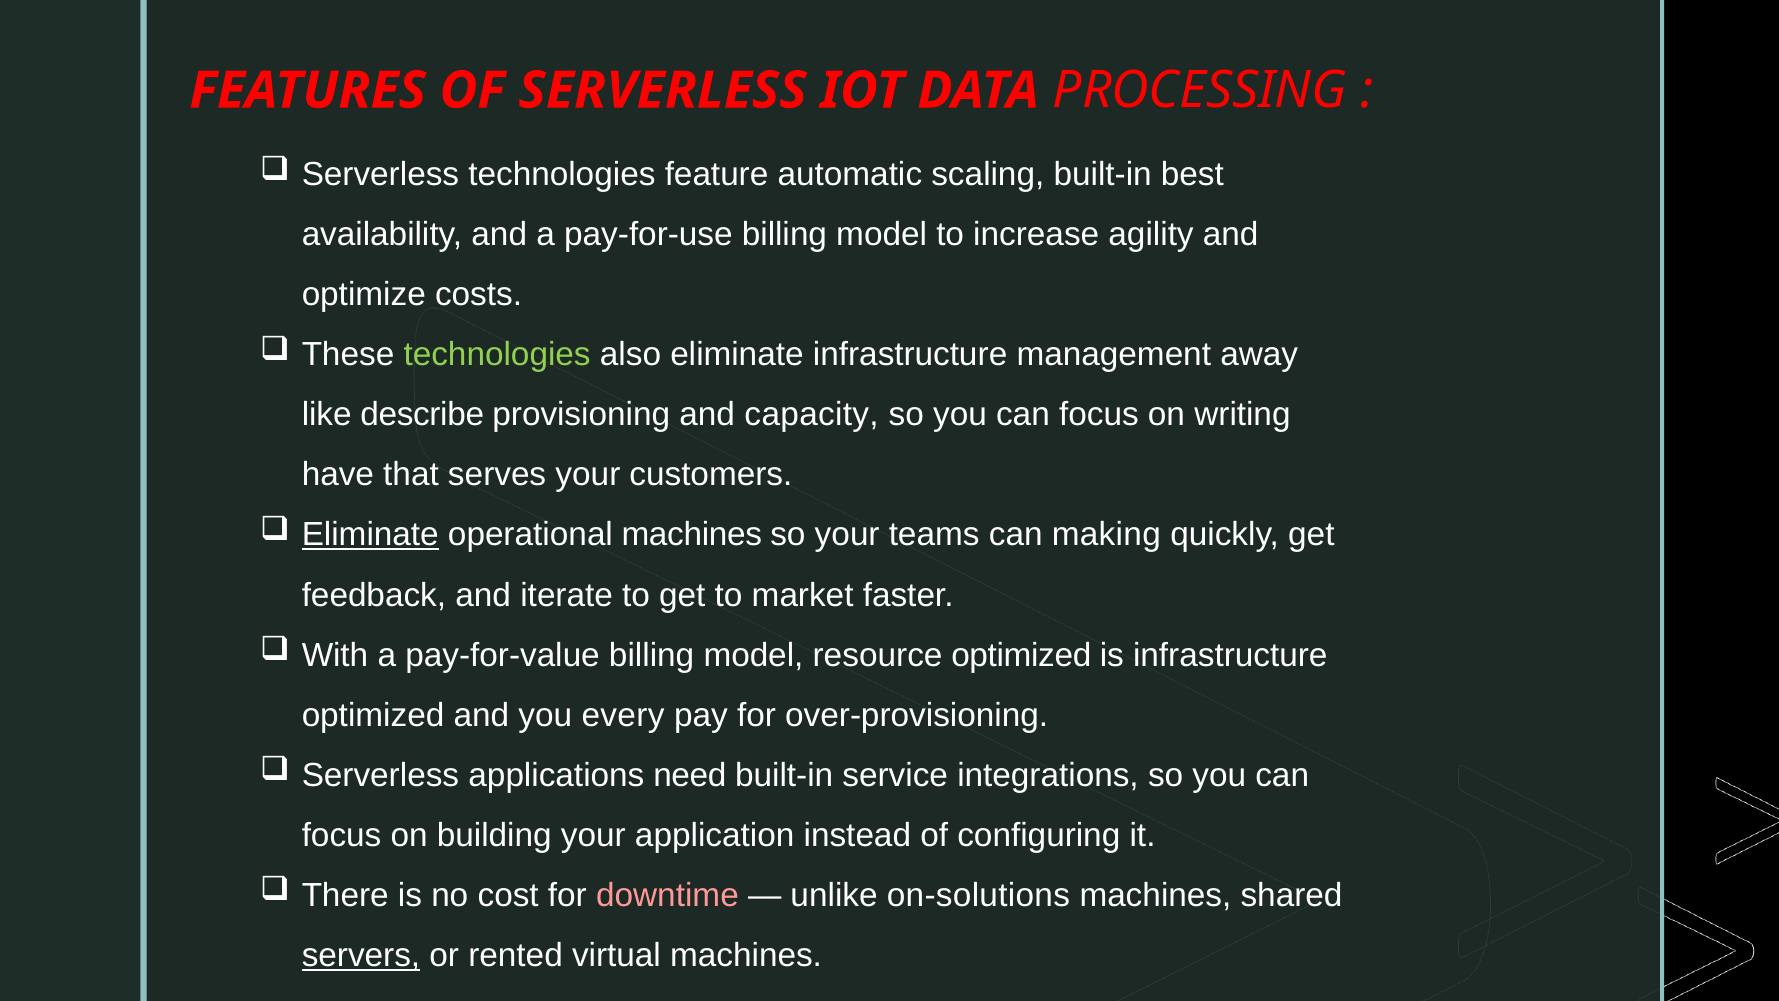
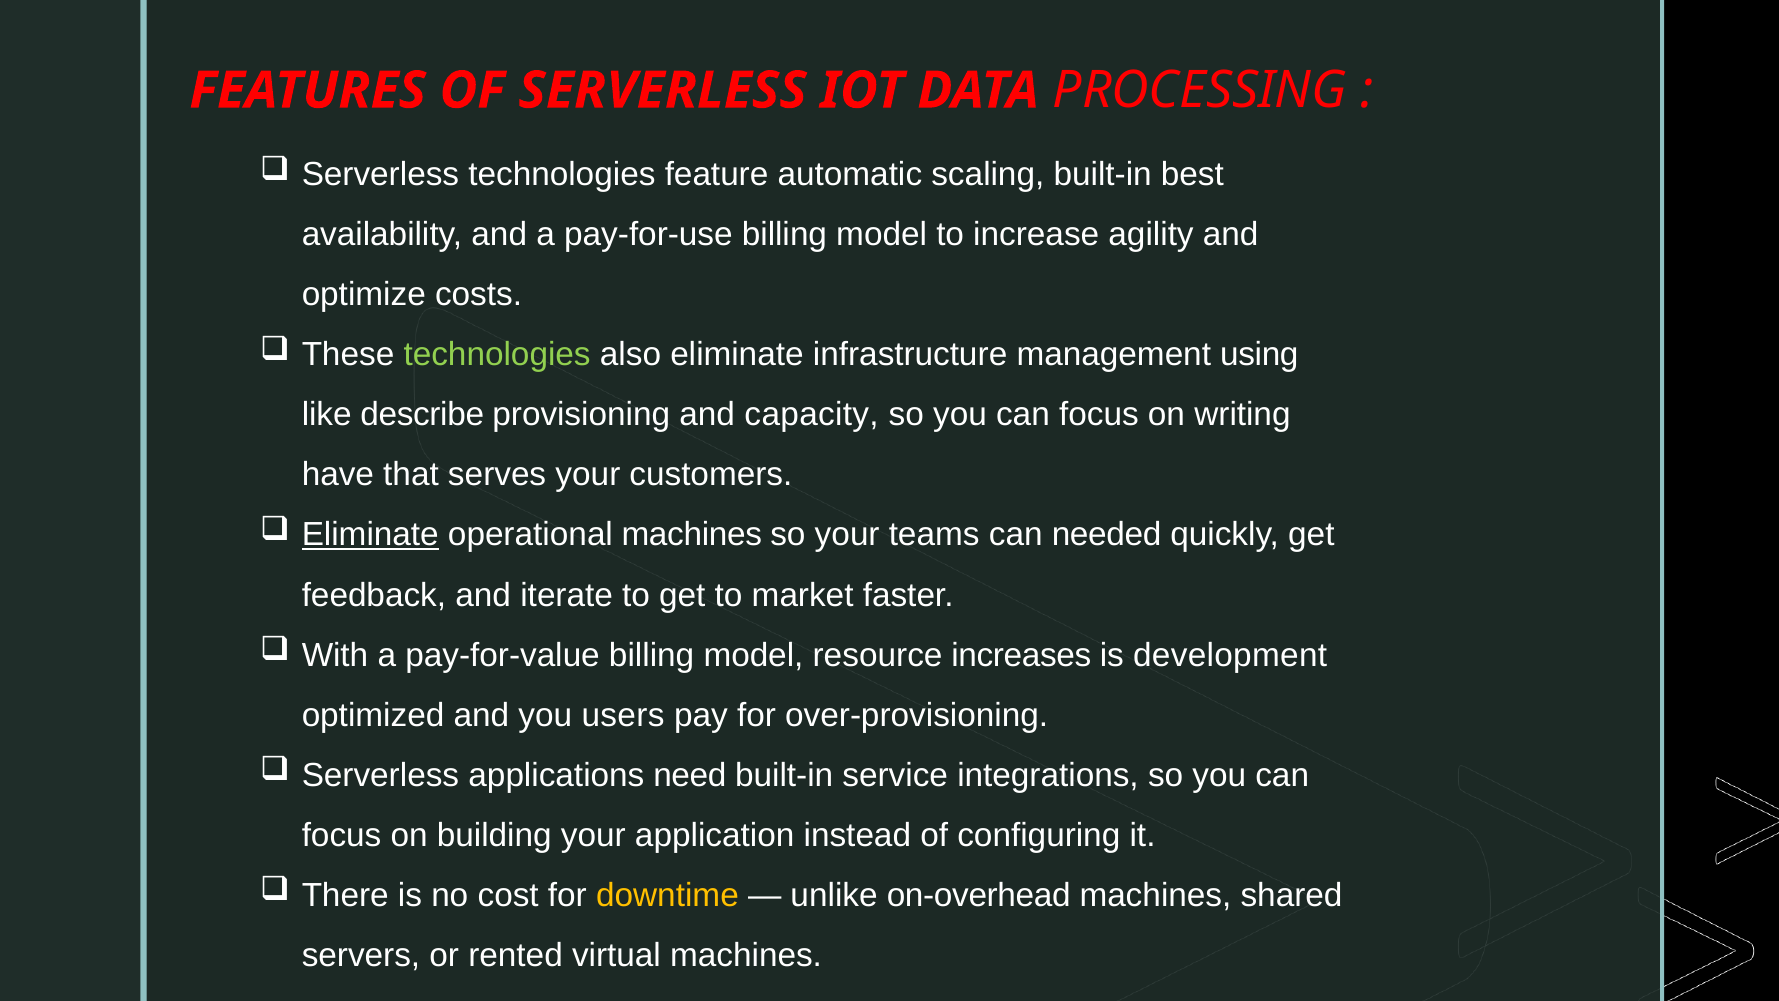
away: away -> using (1259, 355)
making: making -> needed (1107, 535)
resource optimized: optimized -> increases (1021, 655)
is infrastructure: infrastructure -> development (1230, 655)
every: every -> users (623, 715)
downtime colour: pink -> yellow (667, 895)
on-solutions: on-solutions -> on-overhead (979, 895)
servers underline: present -> none (361, 955)
